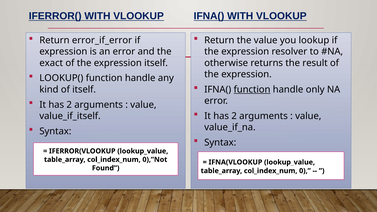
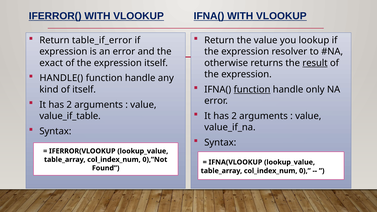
error_if_error: error_if_error -> table_if_error (102, 40)
result underline: none -> present (315, 63)
LOOKUP(: LOOKUP( -> HANDLE( (61, 78)
value_if_itself: value_if_itself -> value_if_table (70, 116)
